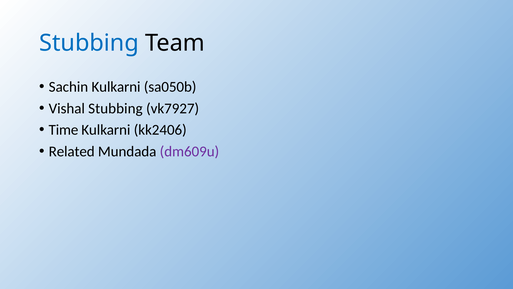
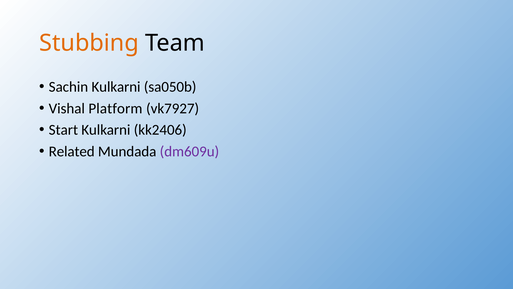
Stubbing colour: blue -> orange (89, 43)
Vishal Stubbing: Stubbing -> Platform (115, 108)
Time: Time -> Start (63, 130)
